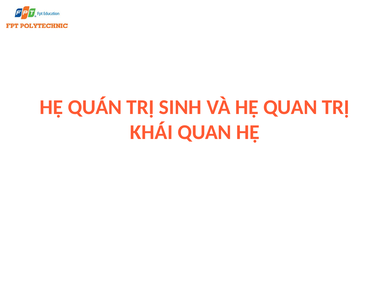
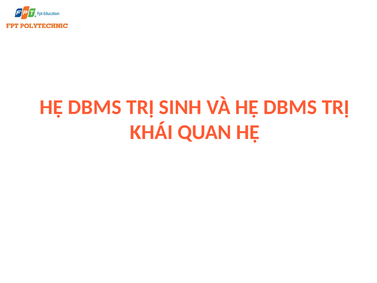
QUÁN: QUÁN -> DBMS (95, 107)
VÀ HỆ QUAN: QUAN -> DBMS (290, 107)
